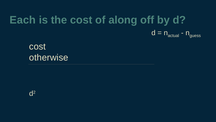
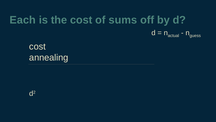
along: along -> sums (123, 20)
otherwise: otherwise -> annealing (49, 57)
